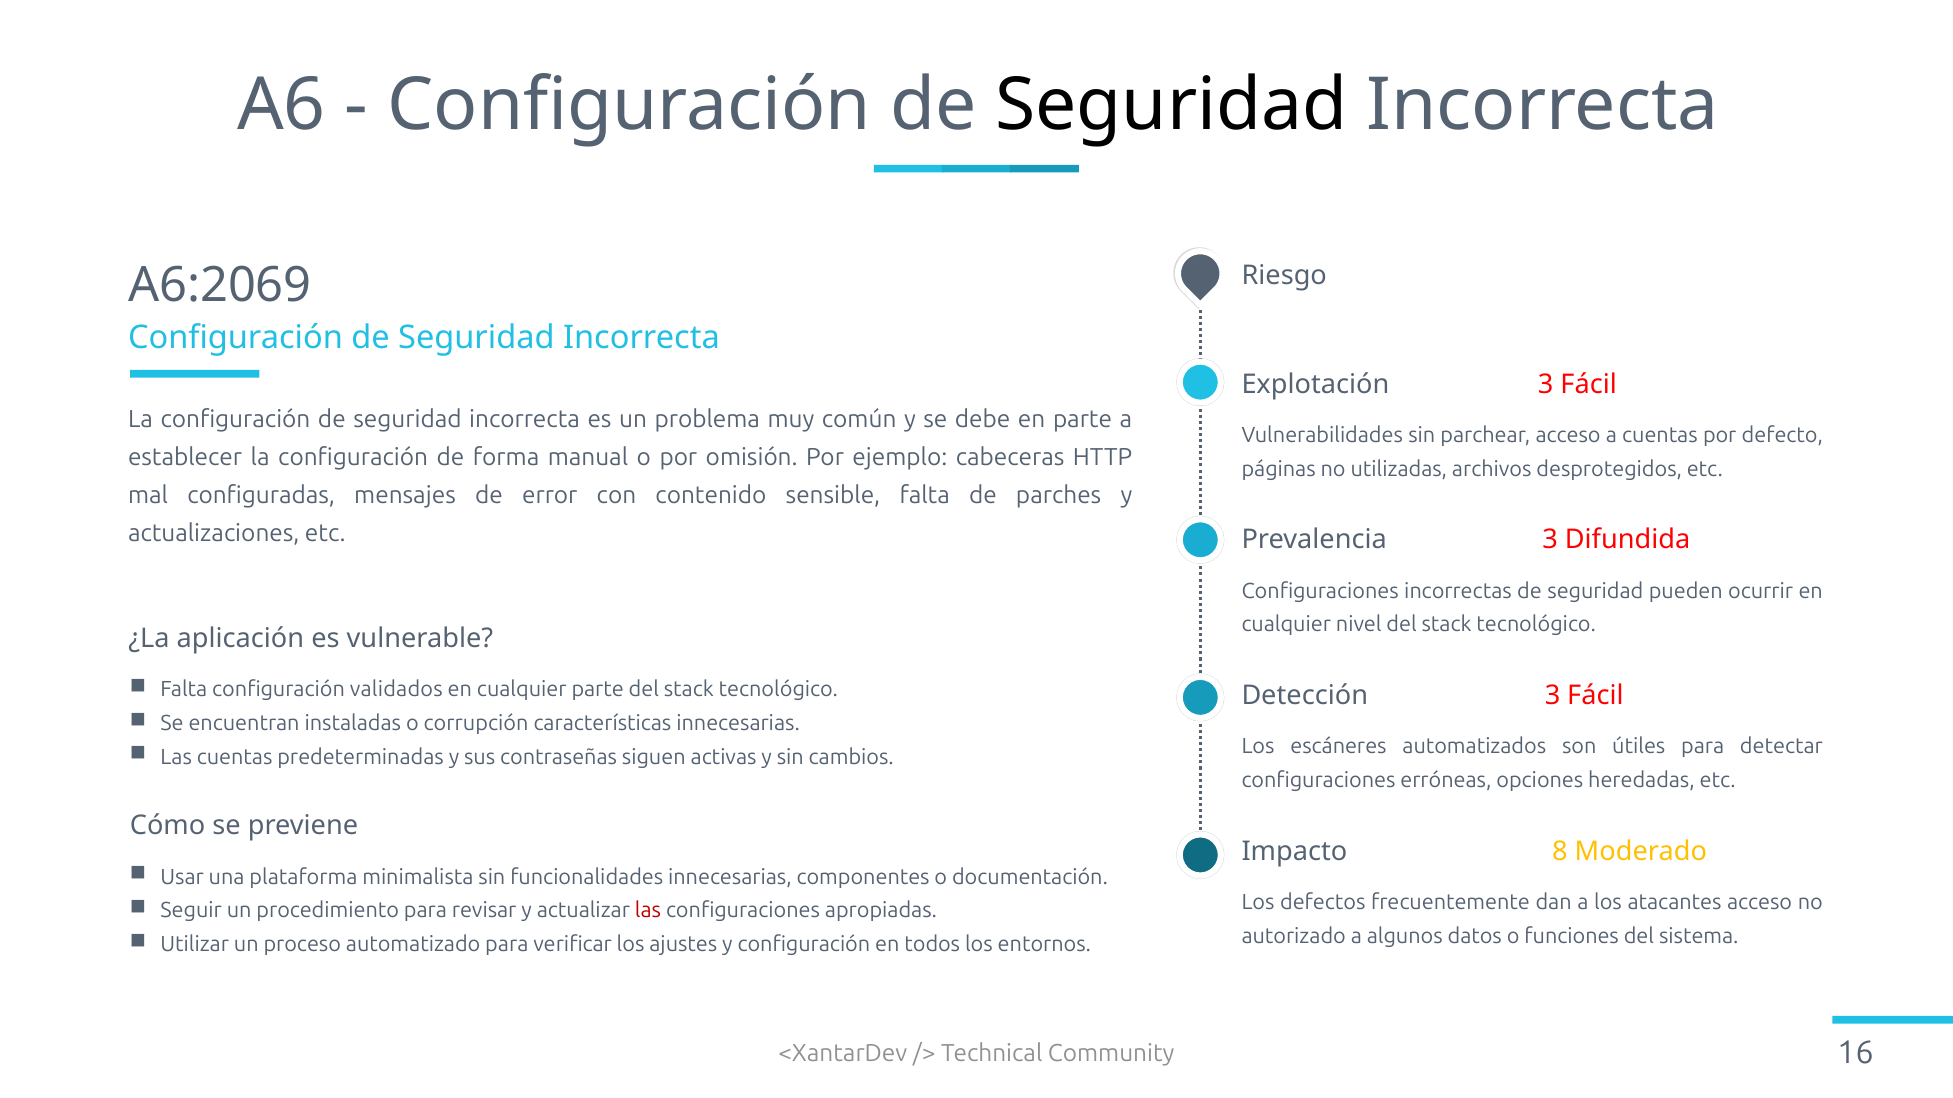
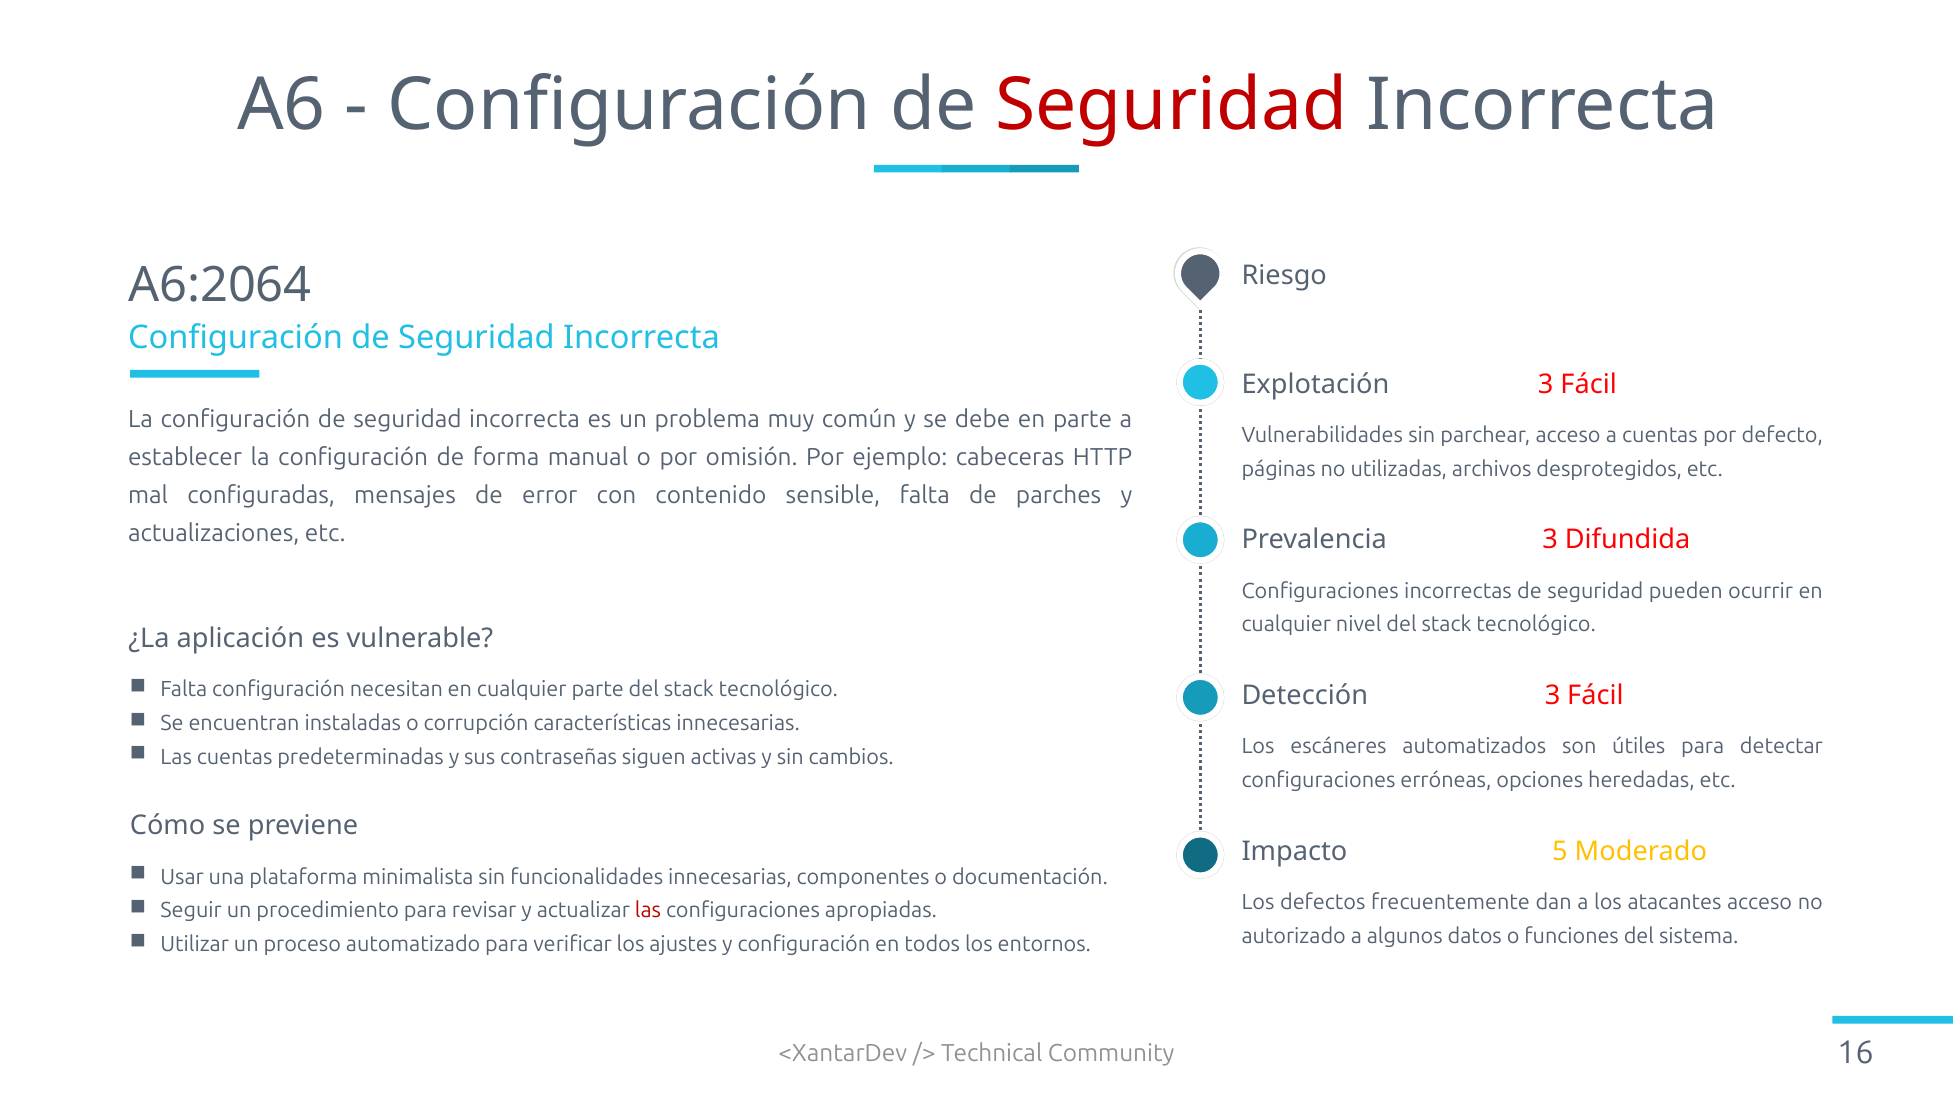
Seguridad colour: black -> red (1171, 105)
A6:2069: A6:2069 -> A6:2064 (220, 285)
validados: validados -> necesitan (396, 690)
8: 8 -> 5 (1560, 852)
